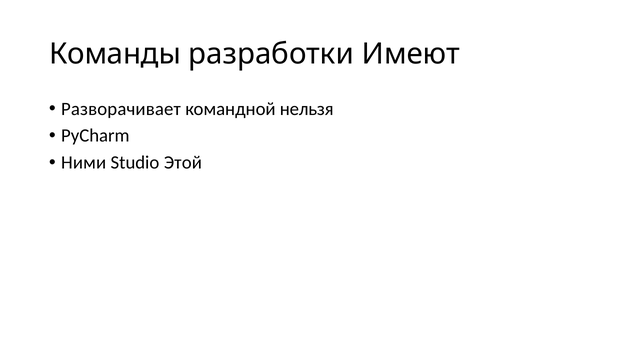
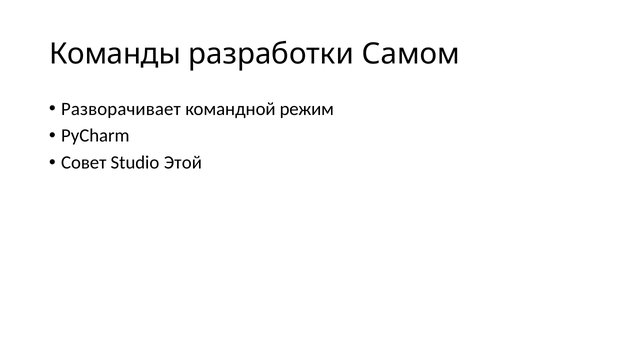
Имеют: Имеют -> Самом (411, 54)
нельзя: нельзя -> режим (307, 109)
Ними: Ними -> Совет (84, 163)
